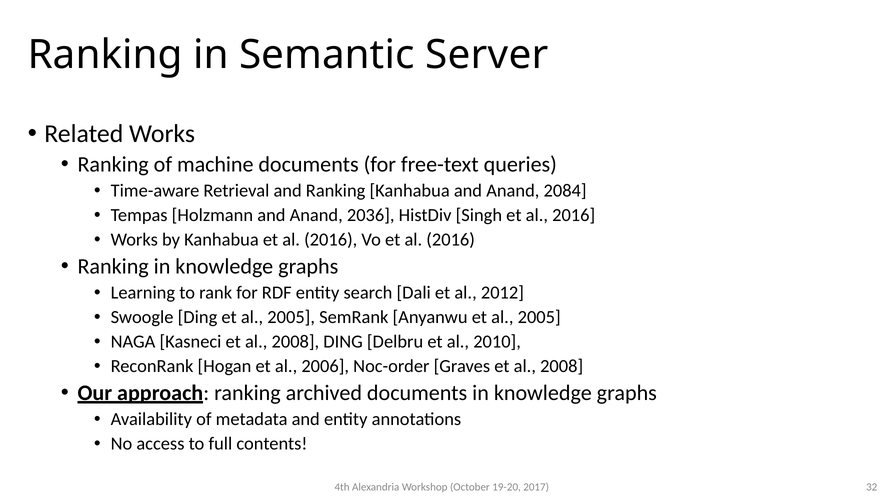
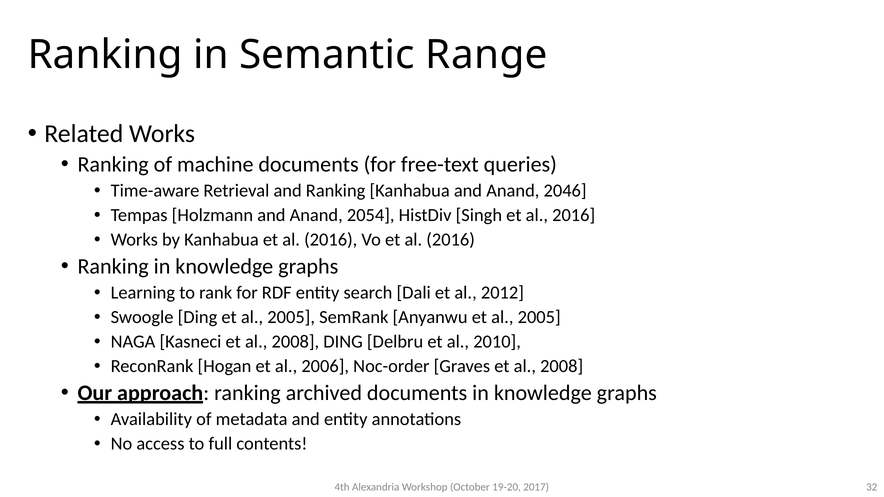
Server: Server -> Range (487, 55)
2084: 2084 -> 2046 (565, 191)
2036: 2036 -> 2054 (371, 215)
